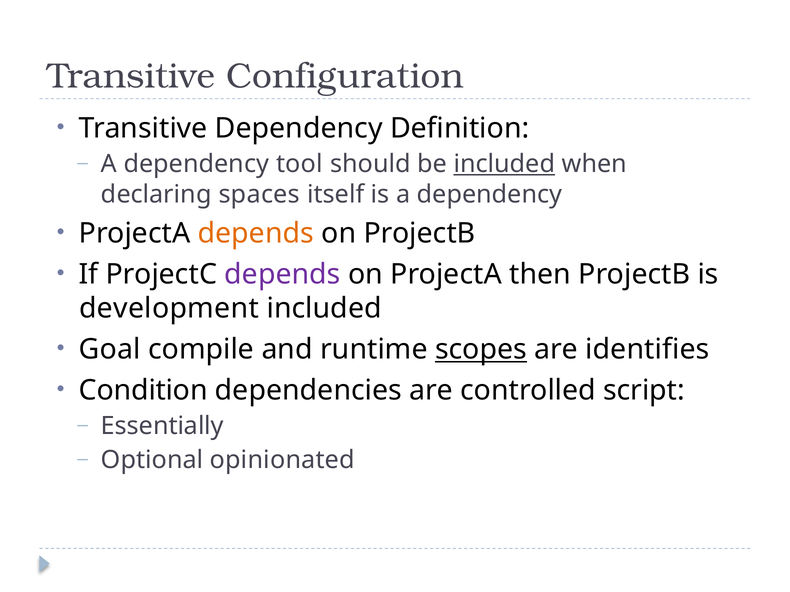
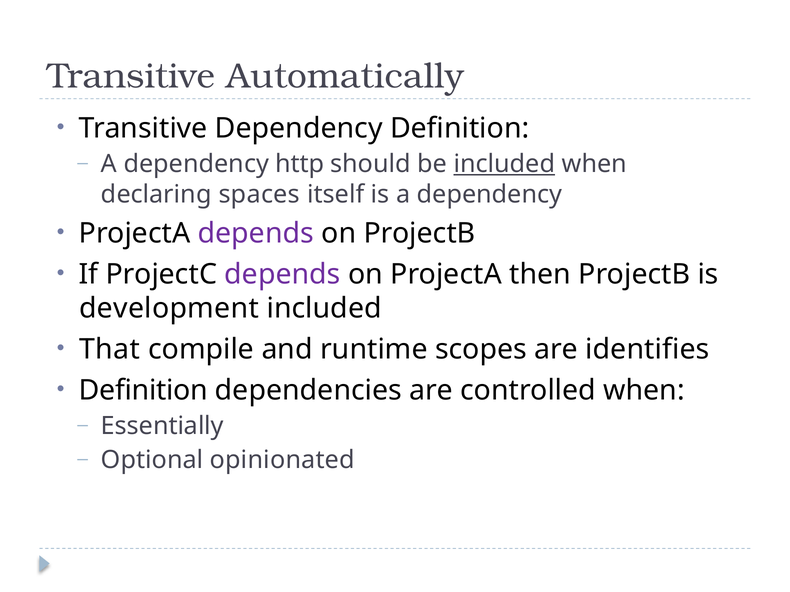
Configuration: Configuration -> Automatically (345, 76)
tool: tool -> http (300, 164)
depends colour: orange -> purple (256, 234)
Goal: Goal -> That (110, 350)
scopes underline: present -> none (481, 350)
Condition: Condition -> Definition (143, 391)
controlled script: script -> when (644, 391)
